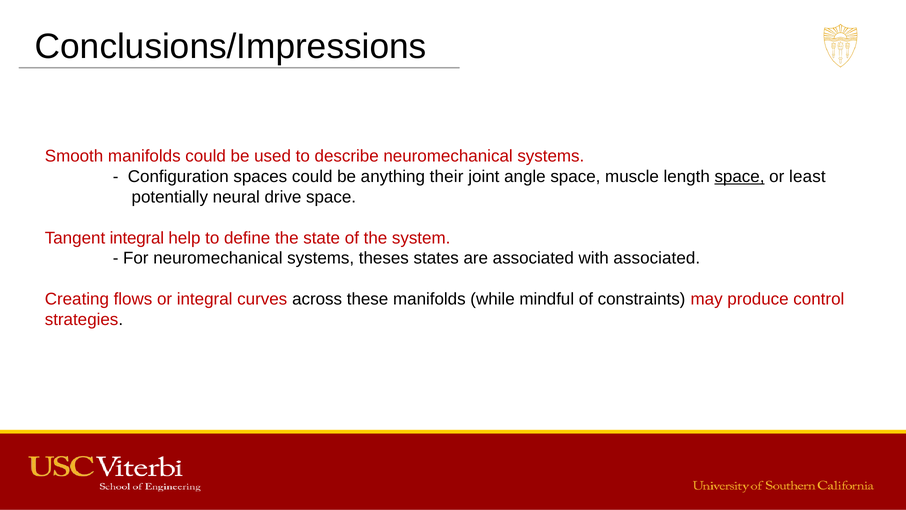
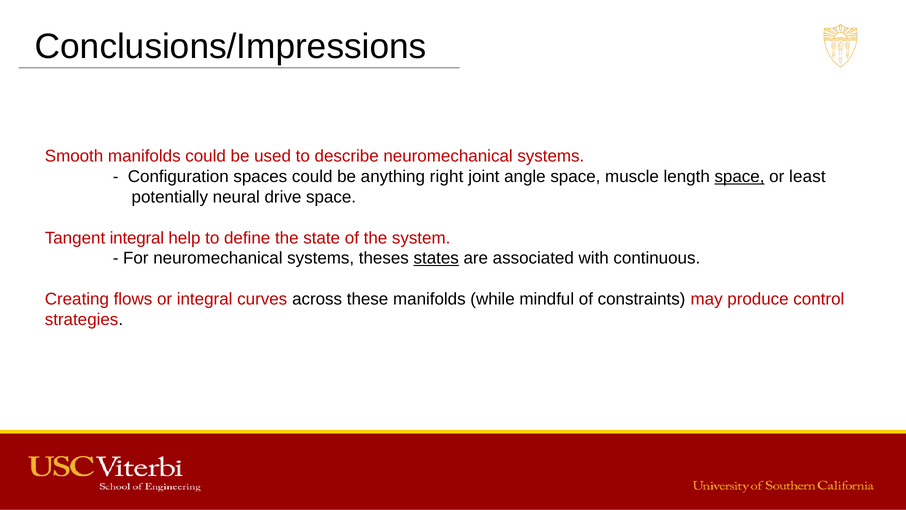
their: their -> right (447, 177)
states underline: none -> present (436, 258)
with associated: associated -> continuous (657, 258)
